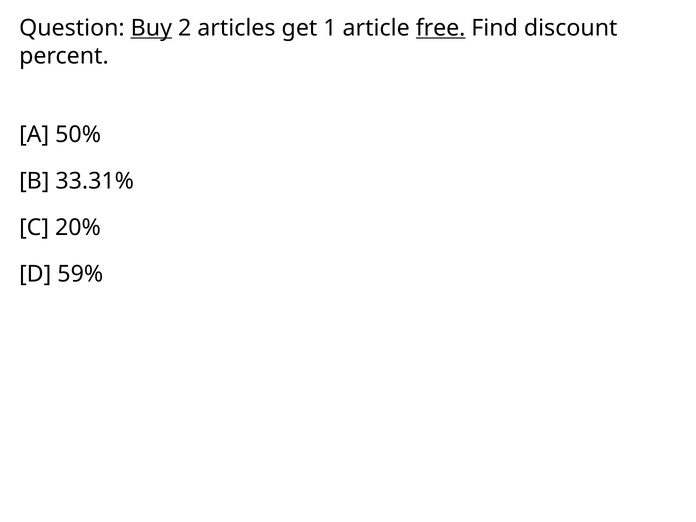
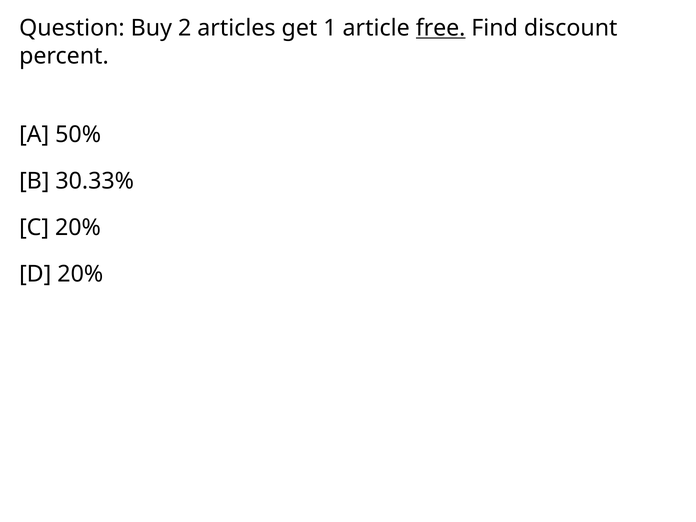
Buy underline: present -> none (151, 28)
33.31%: 33.31% -> 30.33% (95, 181)
D 59%: 59% -> 20% (80, 274)
